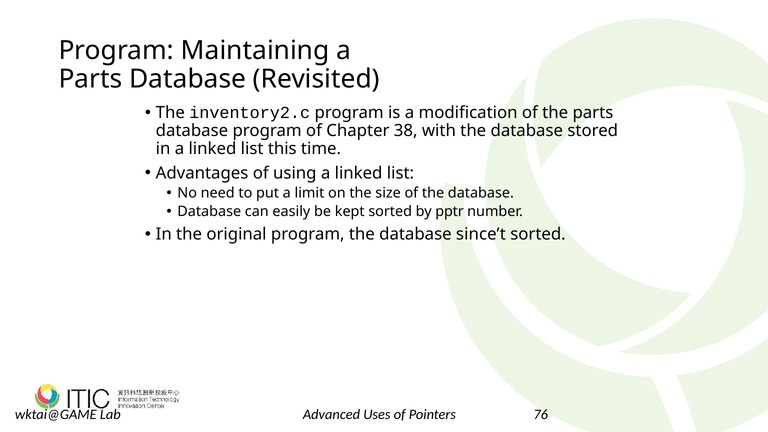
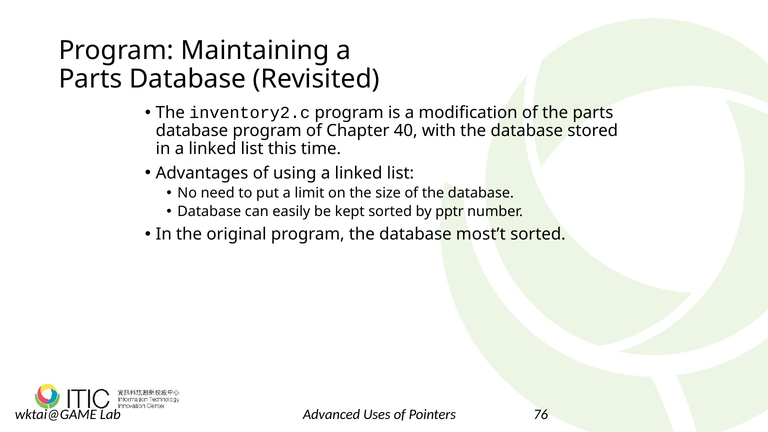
38: 38 -> 40 (406, 131)
since’t: since’t -> most’t (481, 234)
